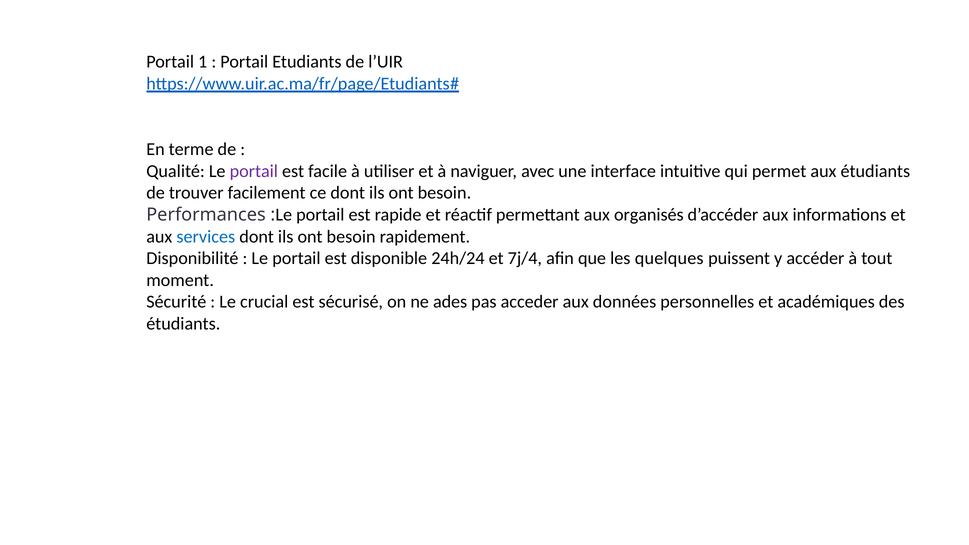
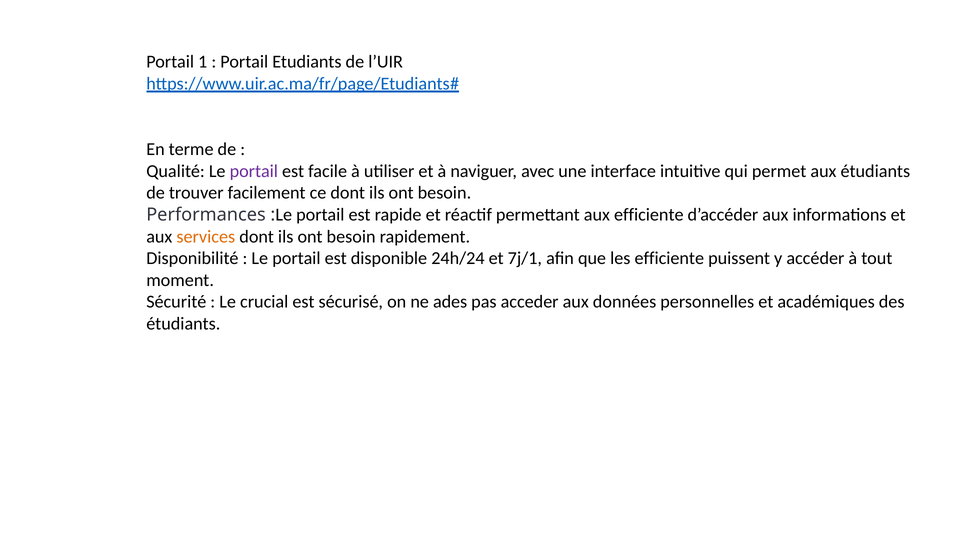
aux organisés: organisés -> efficiente (649, 215)
services colour: blue -> orange (206, 237)
7j/4: 7j/4 -> 7j/1 (525, 258)
les quelques: quelques -> efficiente (669, 258)
